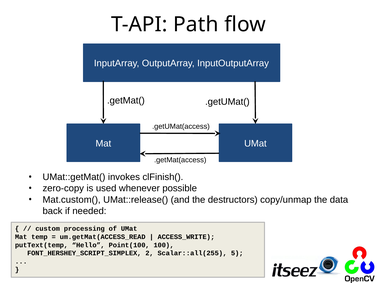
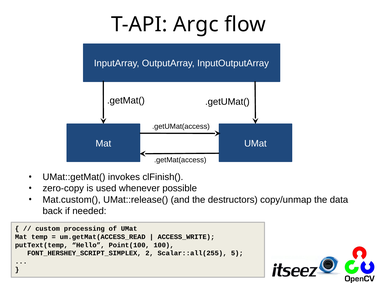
Path: Path -> Argc (196, 24)
